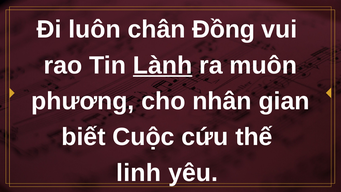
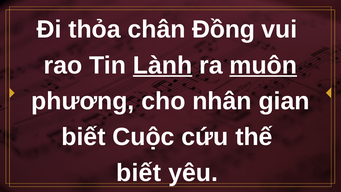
luôn: luôn -> thỏa (94, 29)
muôn underline: none -> present (263, 65)
linh: linh -> biết (139, 173)
